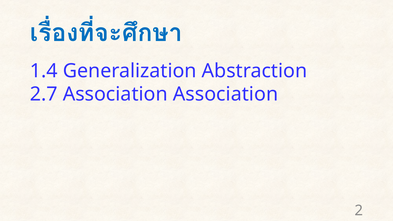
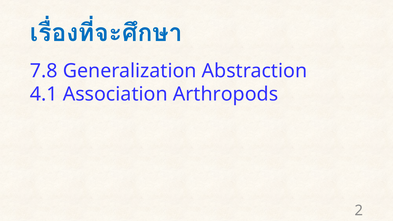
1.4: 1.4 -> 7.8 (44, 71)
2.7: 2.7 -> 4.1 (44, 94)
Association Association: Association -> Arthropods (225, 94)
